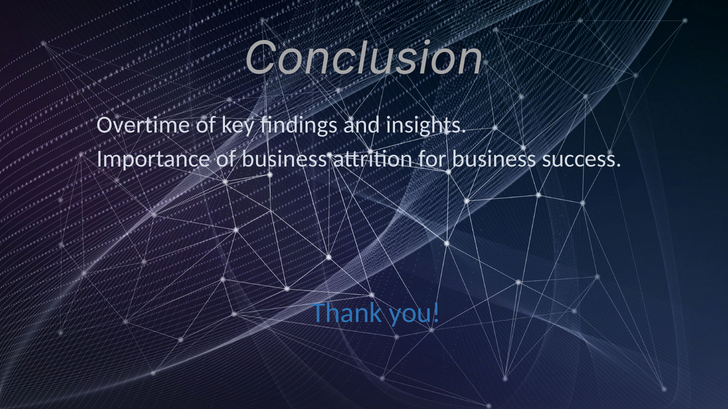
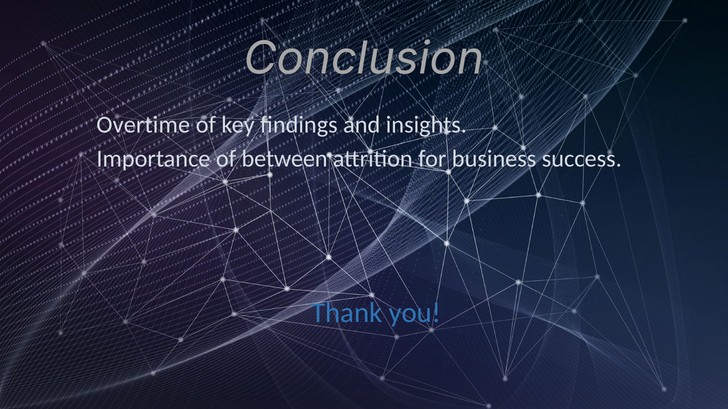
of business: business -> between (285, 159)
